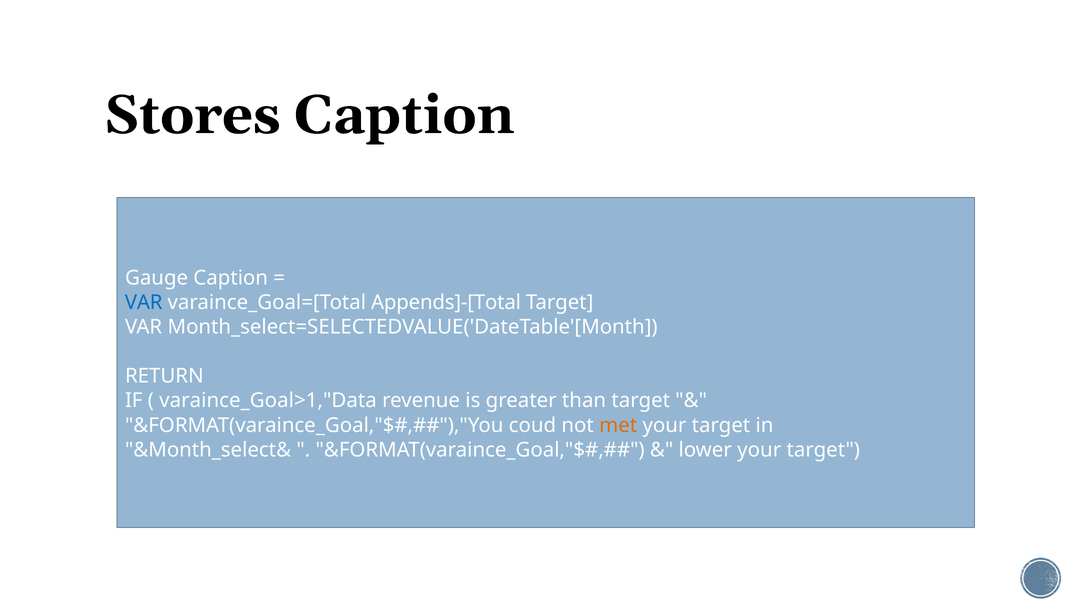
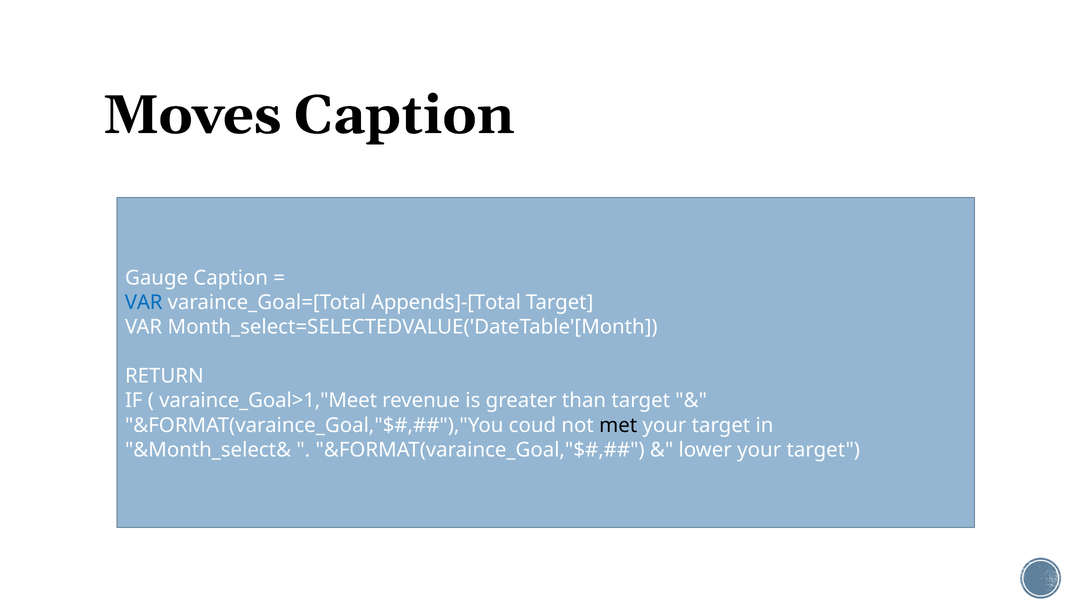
Stores: Stores -> Moves (192, 115)
varaince_Goal>1,"Data: varaince_Goal>1,"Data -> varaince_Goal>1,"Meet (268, 401)
met colour: orange -> black (618, 425)
